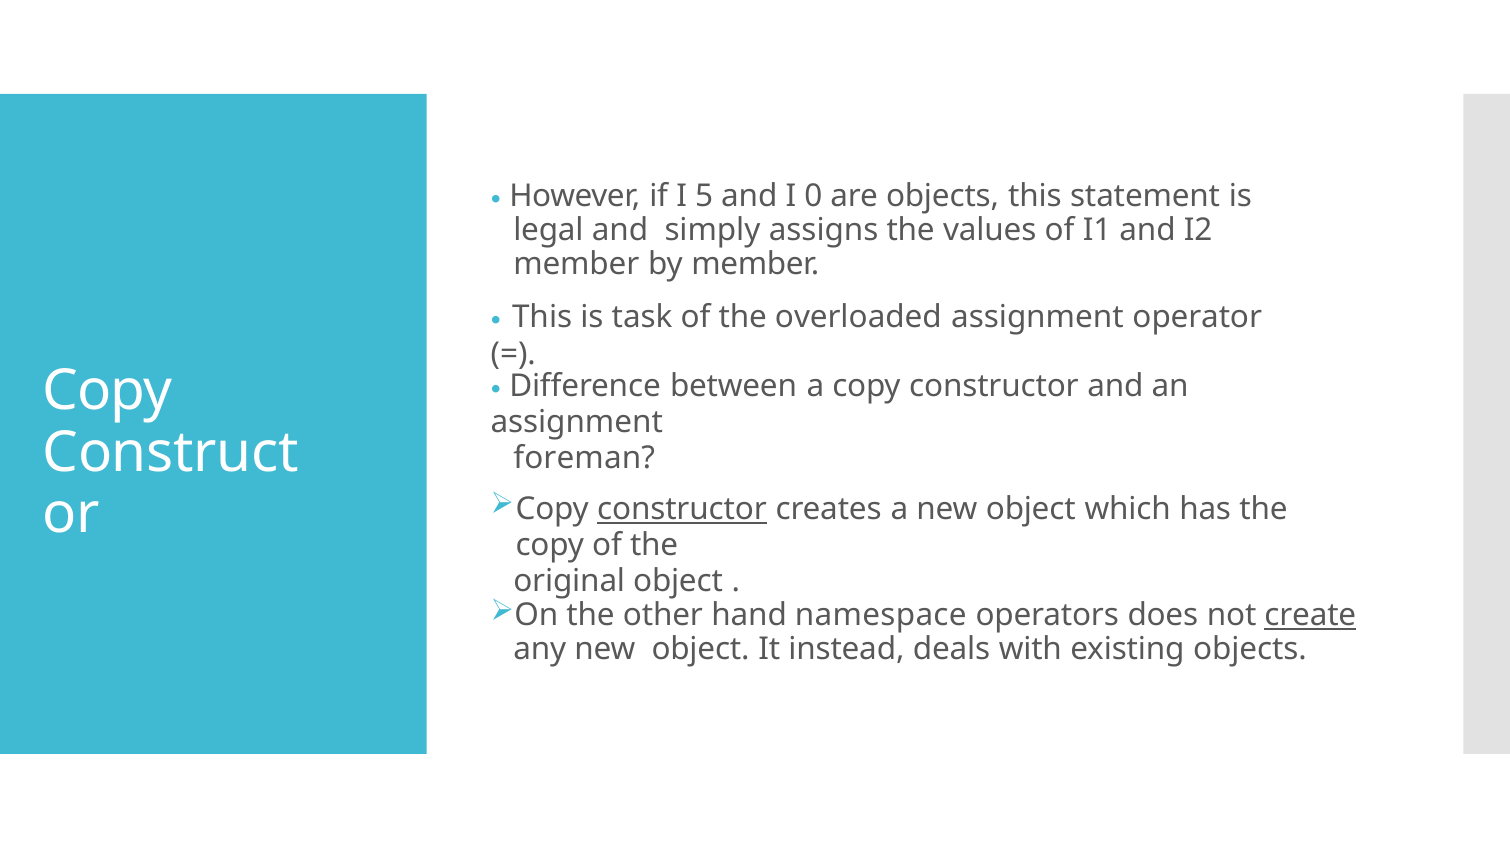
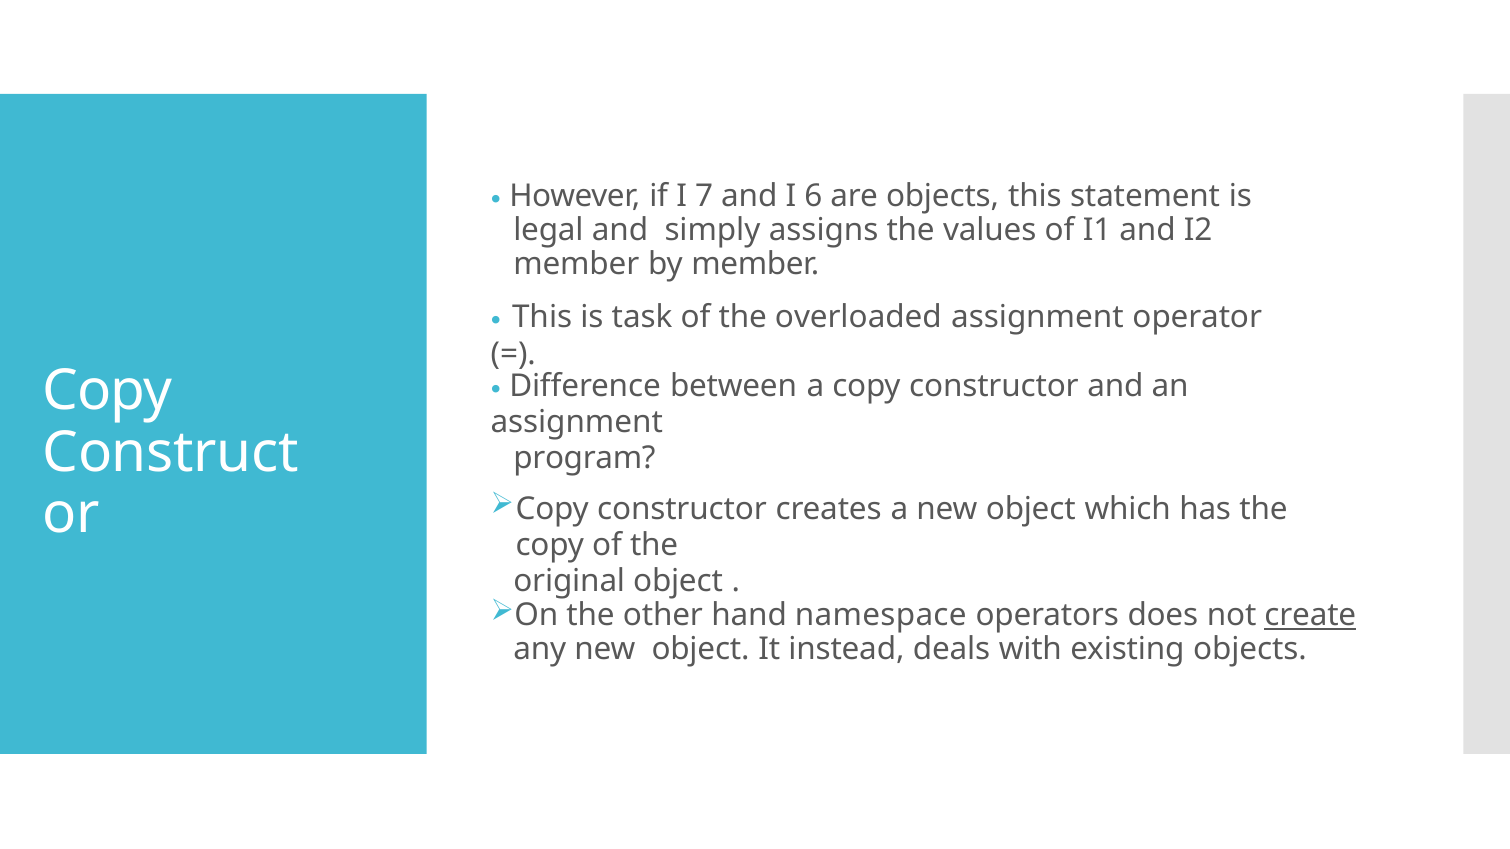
5: 5 -> 7 (704, 197)
0: 0 -> 6 (813, 197)
foreman: foreman -> program (584, 458)
constructor underline: present -> none (682, 509)
